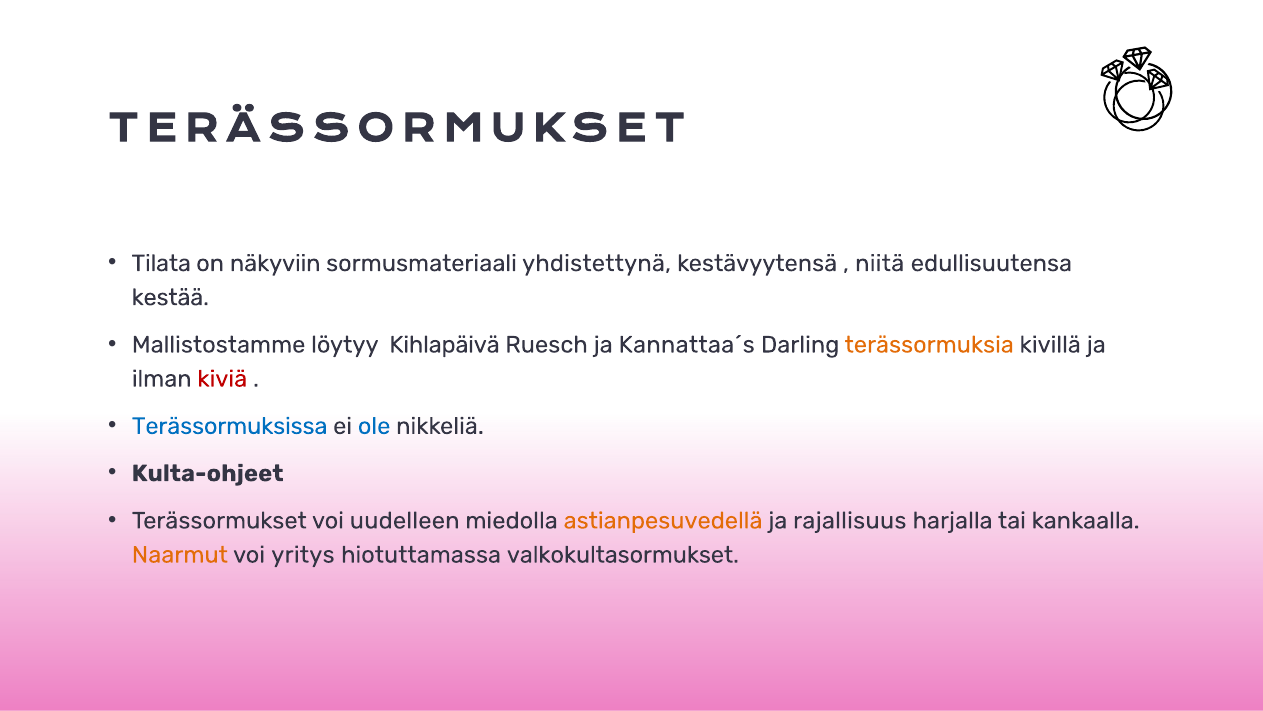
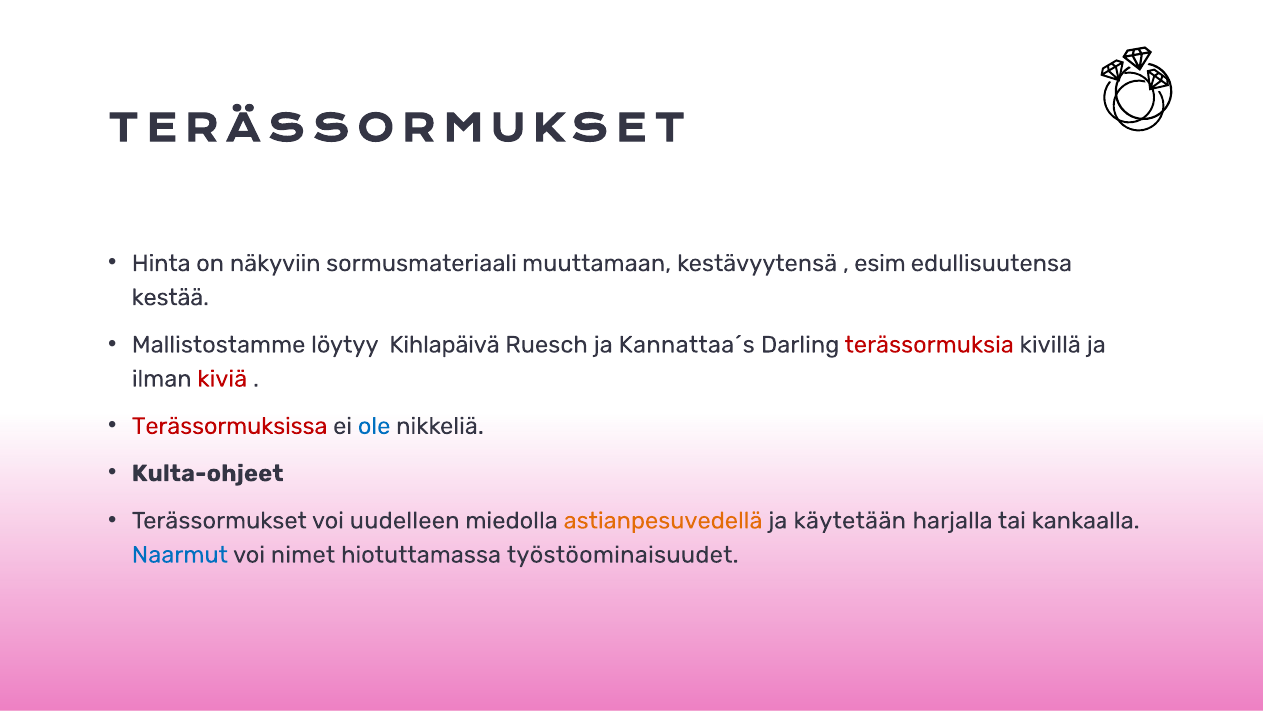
Tilata: Tilata -> Hinta (161, 263)
yhdistettynä: yhdistettynä -> muuttamaan (597, 263)
niitä: niitä -> esim (880, 263)
terässormuksia colour: orange -> red (929, 344)
Terässormuksissa colour: blue -> red (230, 426)
rajallisuus: rajallisuus -> käytetään (850, 520)
Naarmut colour: orange -> blue (180, 554)
yritys: yritys -> nimet (303, 554)
valkokultasormukset: valkokultasormukset -> työstöominaisuudet (623, 554)
